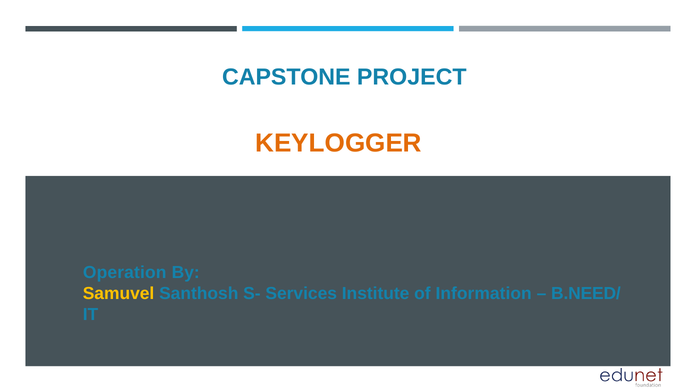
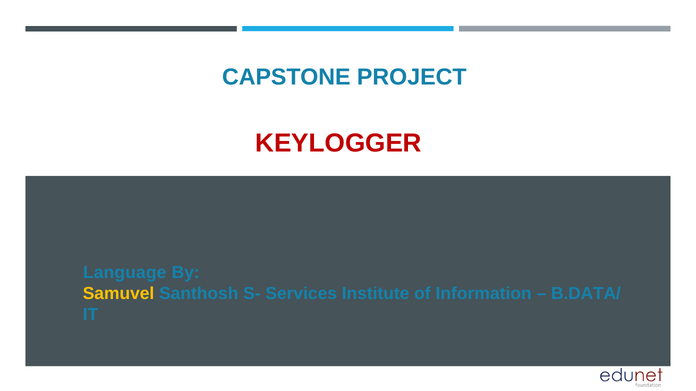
KEYLOGGER colour: orange -> red (339, 143)
Operation: Operation -> Language (125, 273)
B.NEED/: B.NEED/ -> B.DATA/ (586, 294)
